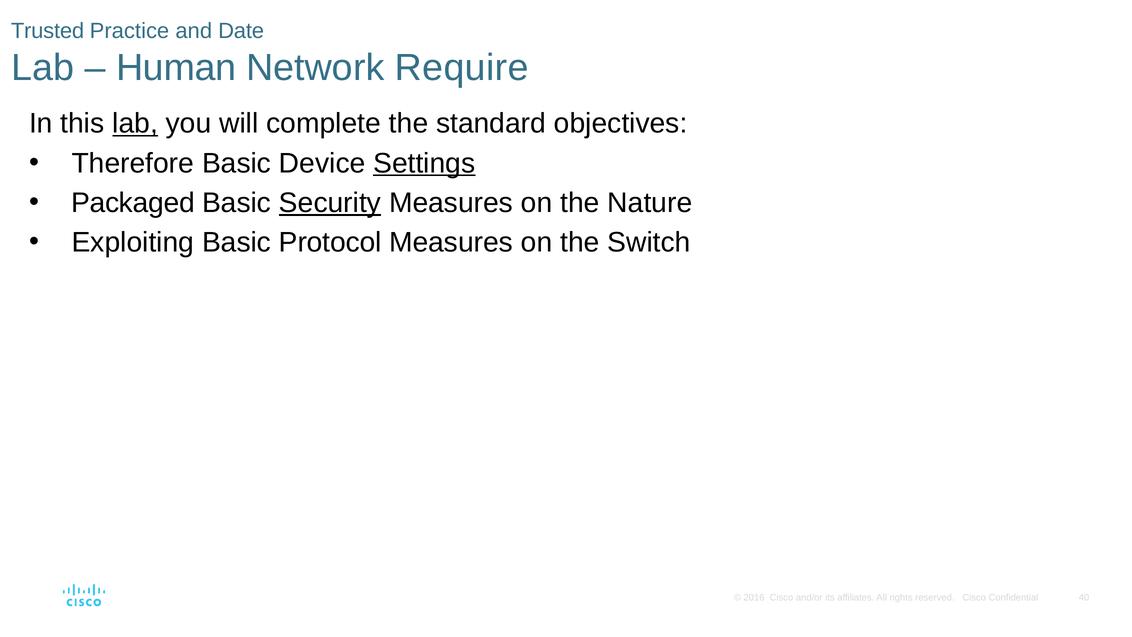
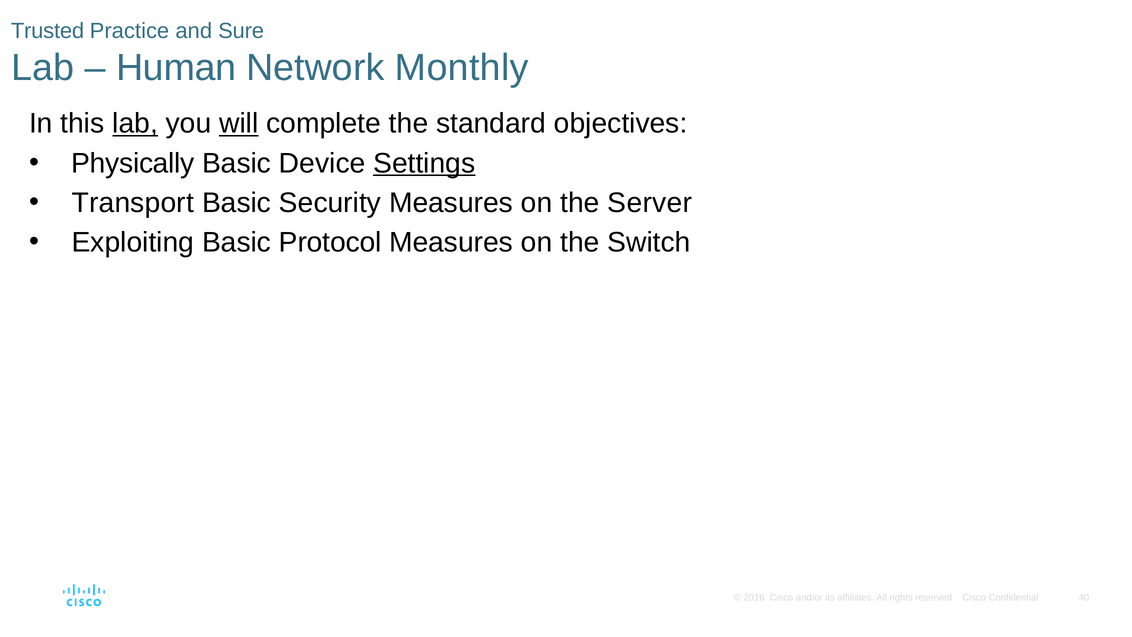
Date: Date -> Sure (241, 31)
Require: Require -> Monthly (462, 68)
will underline: none -> present (239, 124)
Therefore: Therefore -> Physically (133, 163)
Packaged: Packaged -> Transport (133, 203)
Security underline: present -> none (330, 203)
Nature: Nature -> Server (650, 203)
